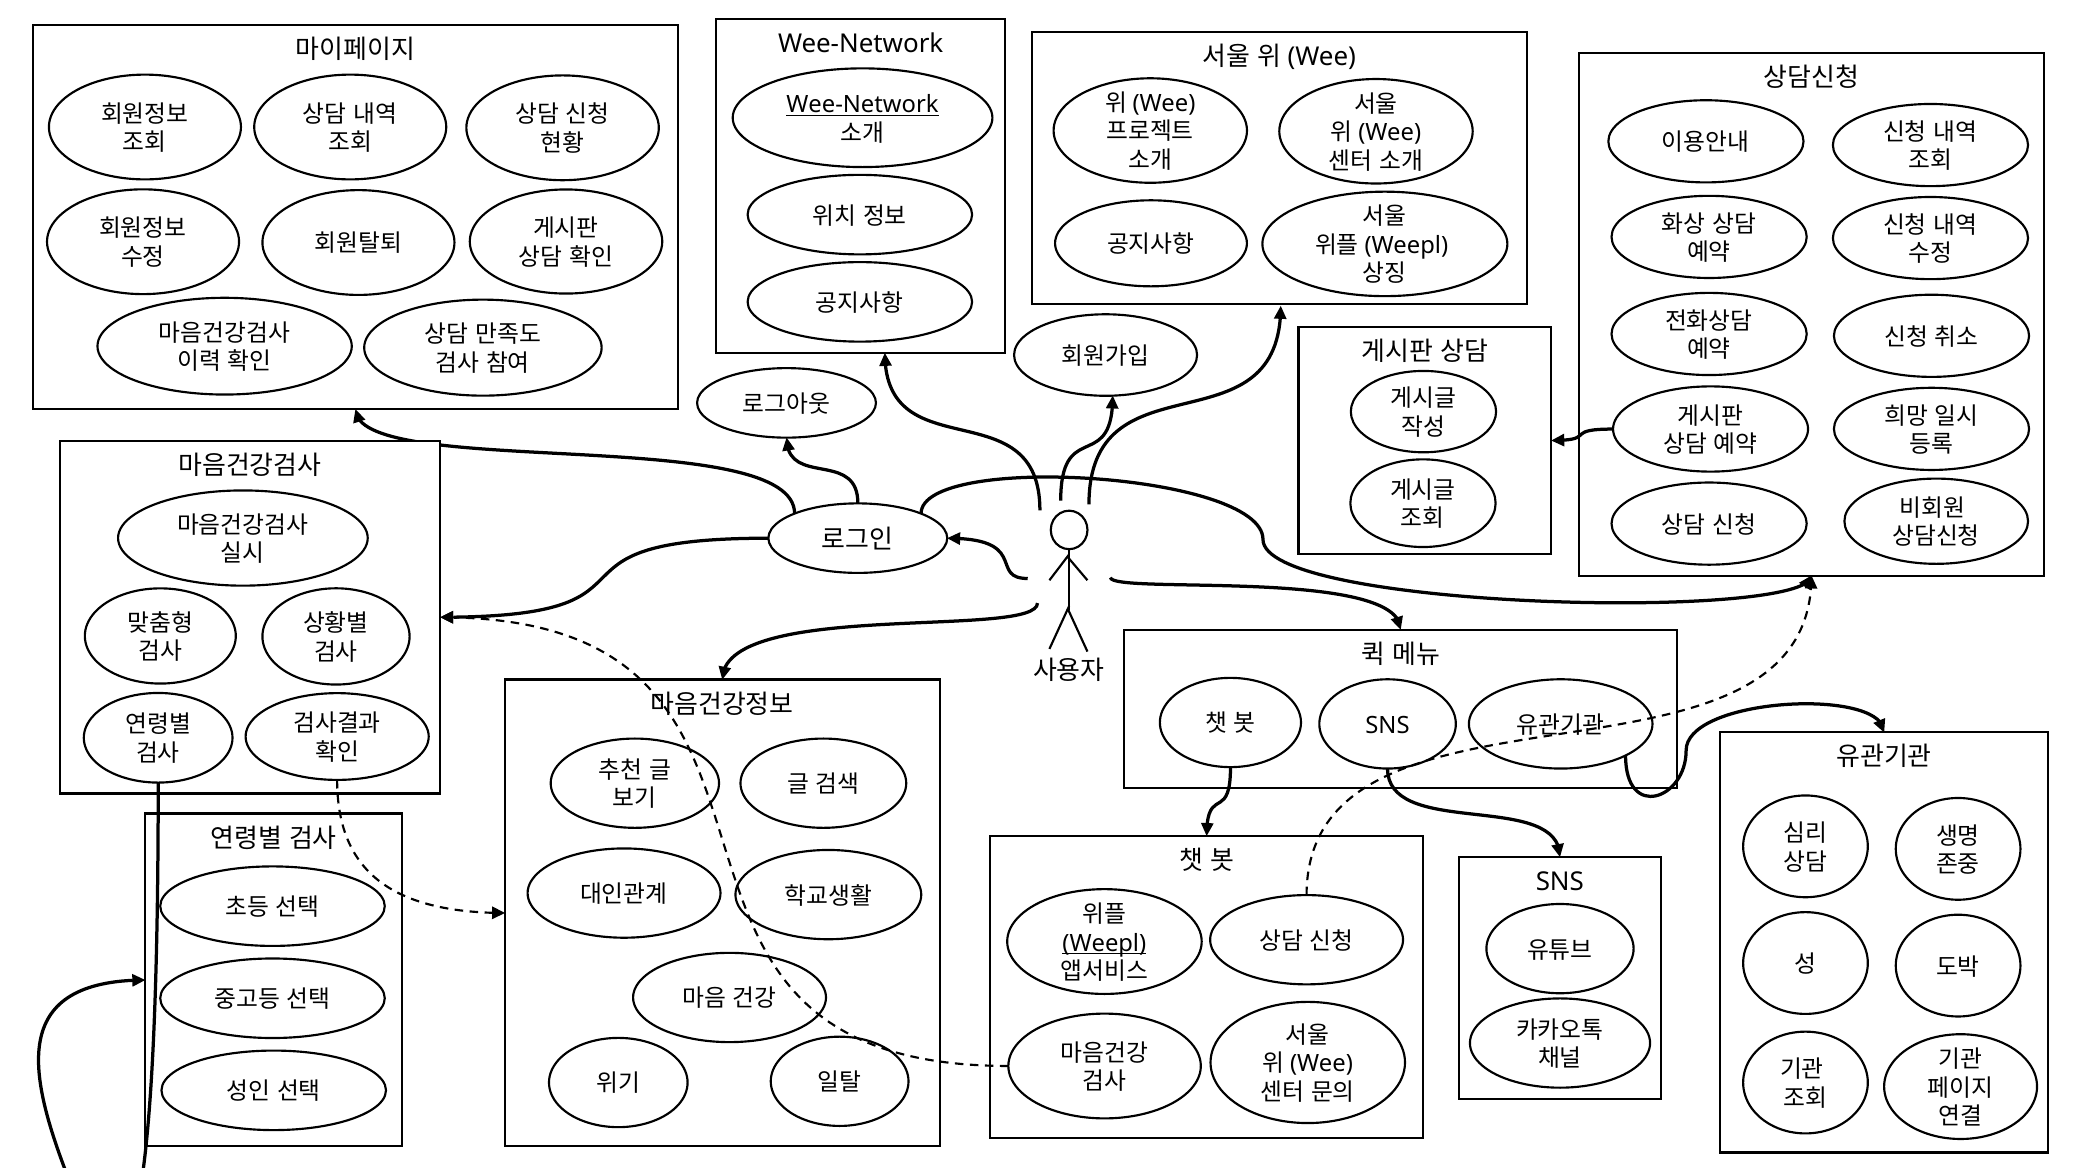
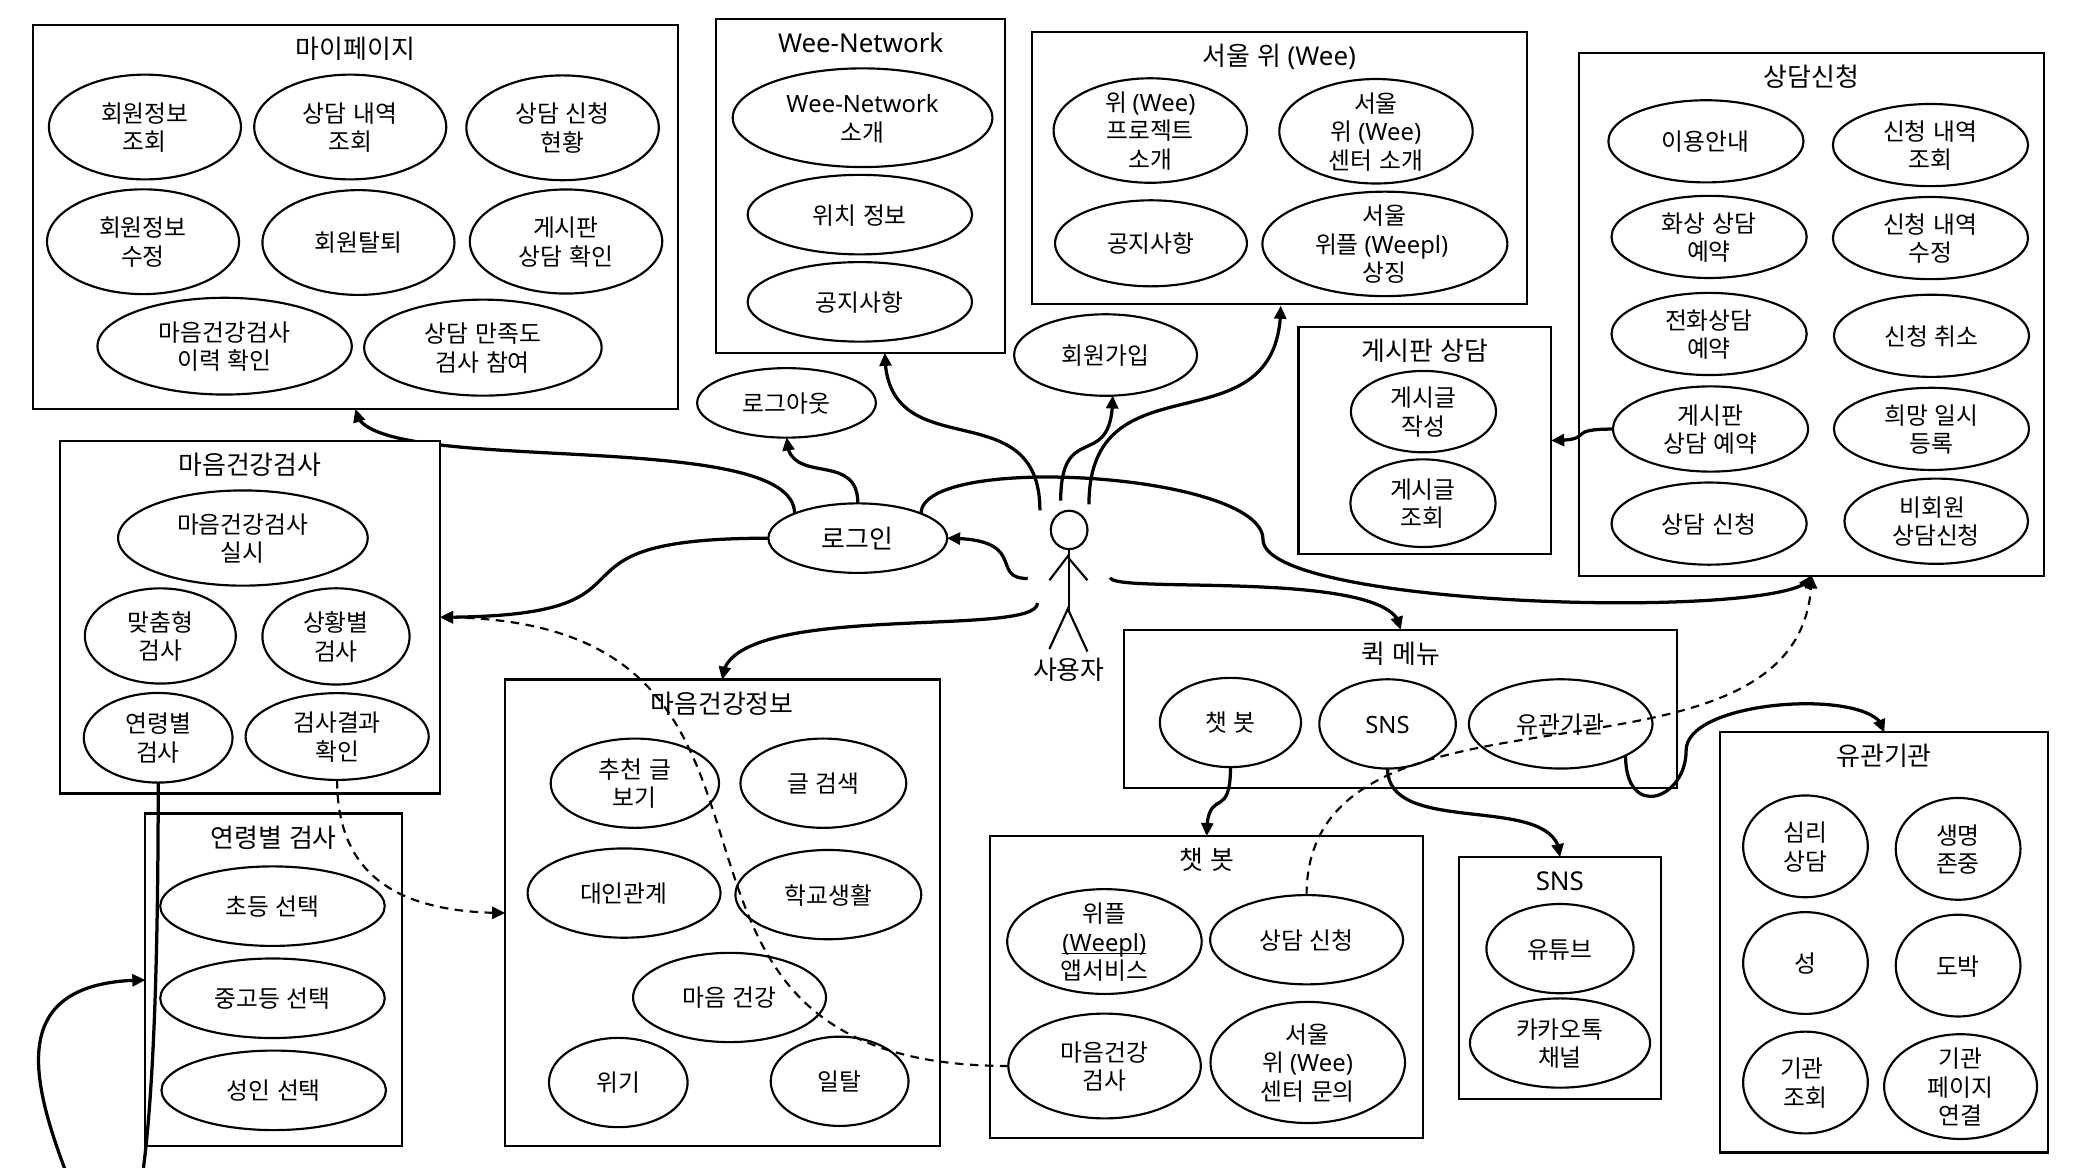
Wee-Network underline: present -> none (862, 105)
